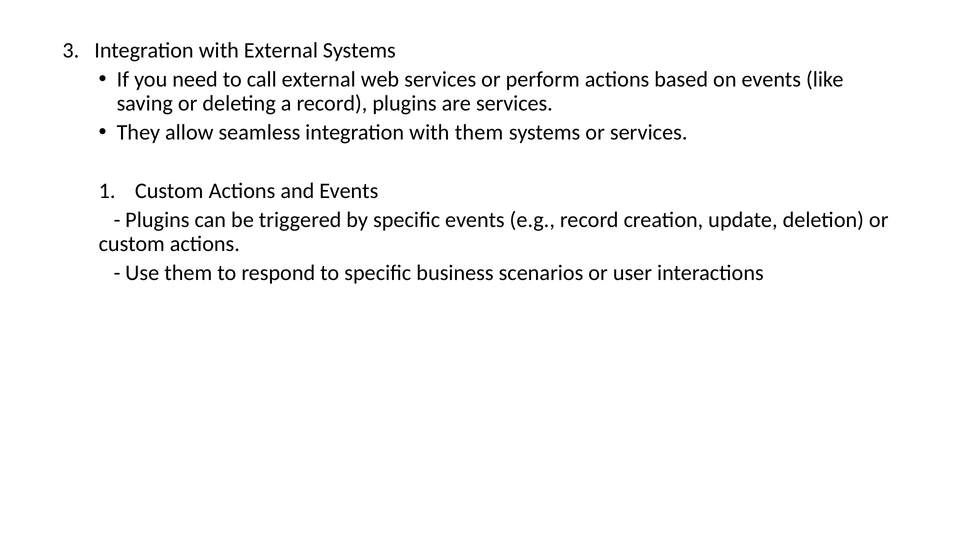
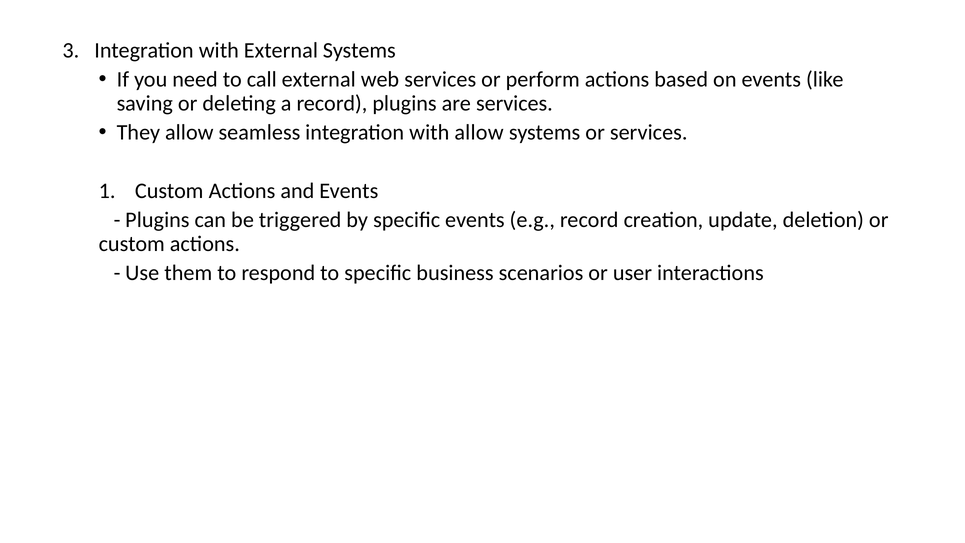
with them: them -> allow (479, 133)
